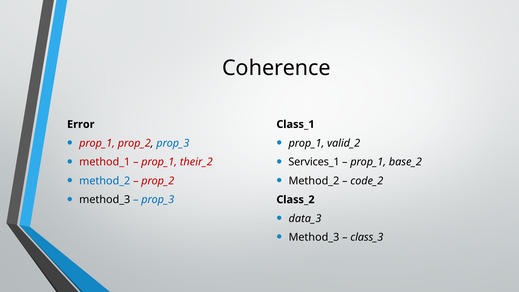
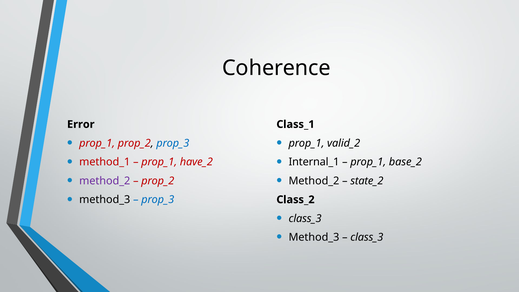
their_2: their_2 -> have_2 (196, 162)
Services_1: Services_1 -> Internal_1 (314, 162)
method_2 colour: blue -> purple (105, 181)
code_2: code_2 -> state_2 (367, 181)
data_3: data_3 -> class_3 (305, 218)
